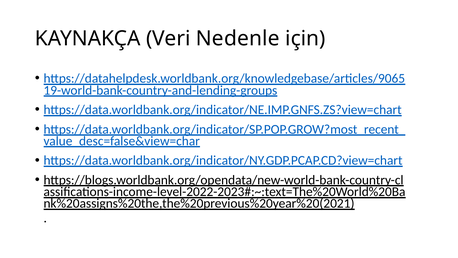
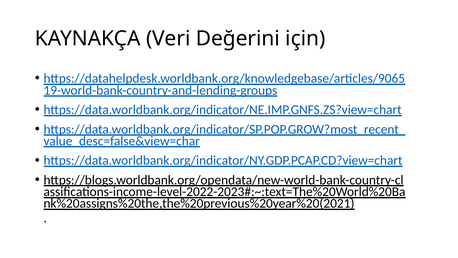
Nedenle: Nedenle -> Değerini (238, 38)
